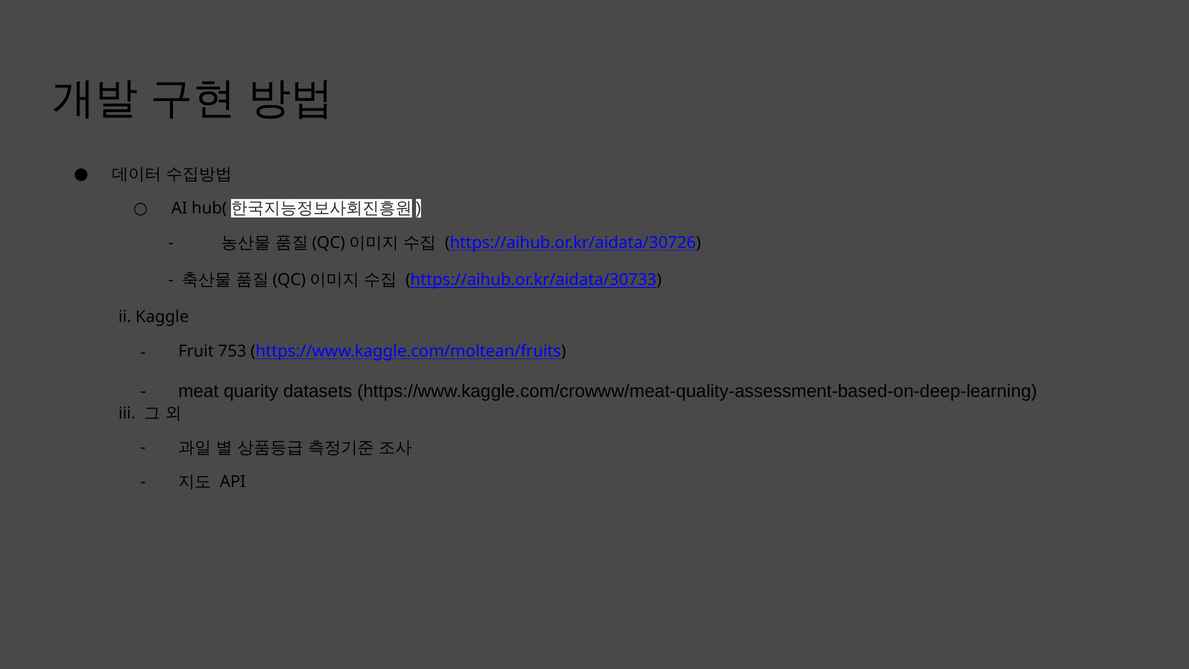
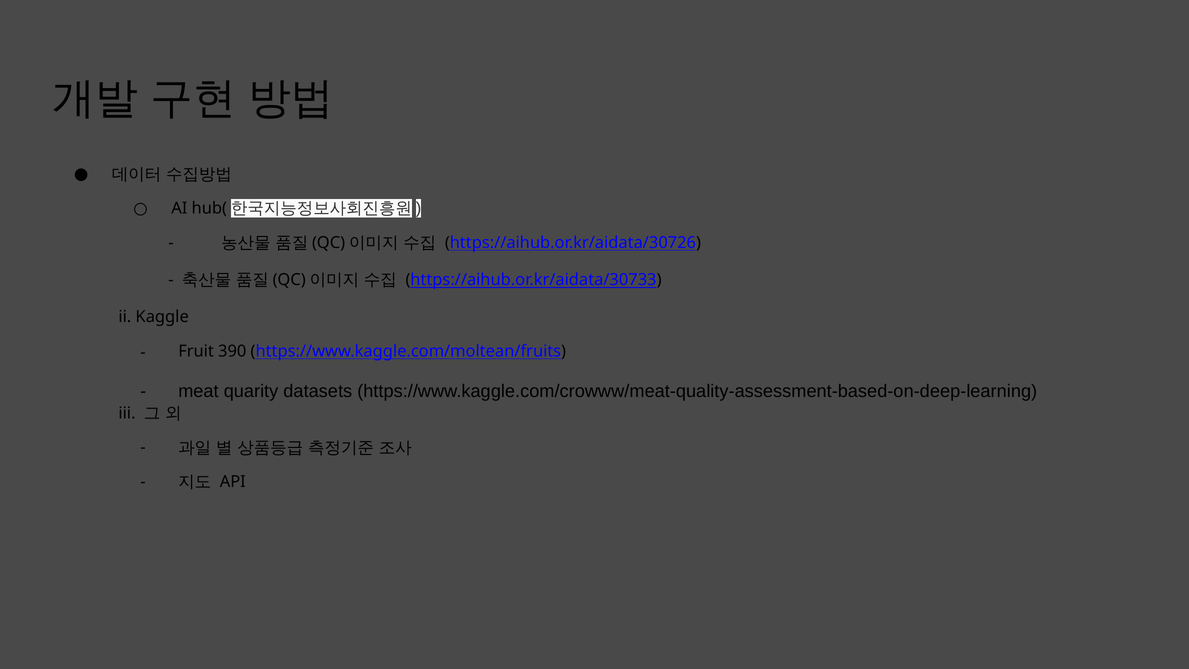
753: 753 -> 390 (232, 351)
